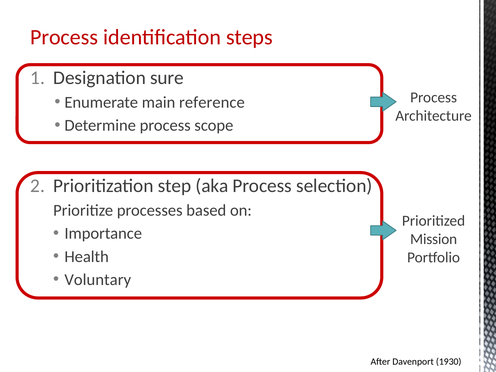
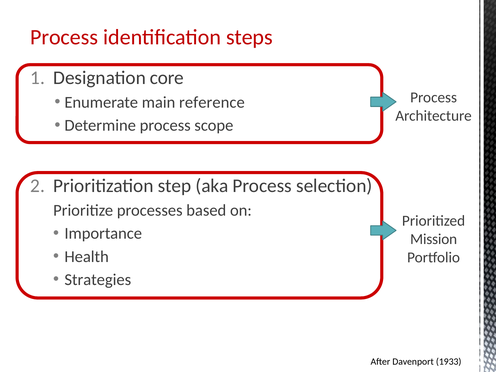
sure: sure -> core (167, 78)
Voluntary: Voluntary -> Strategies (98, 280)
1930: 1930 -> 1933 (449, 362)
